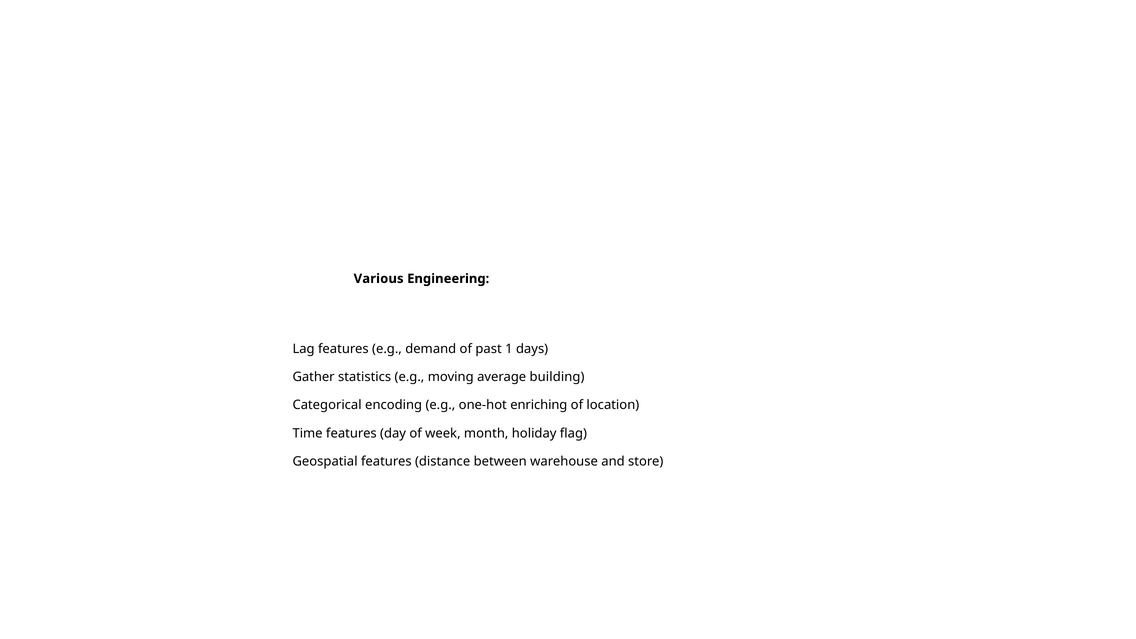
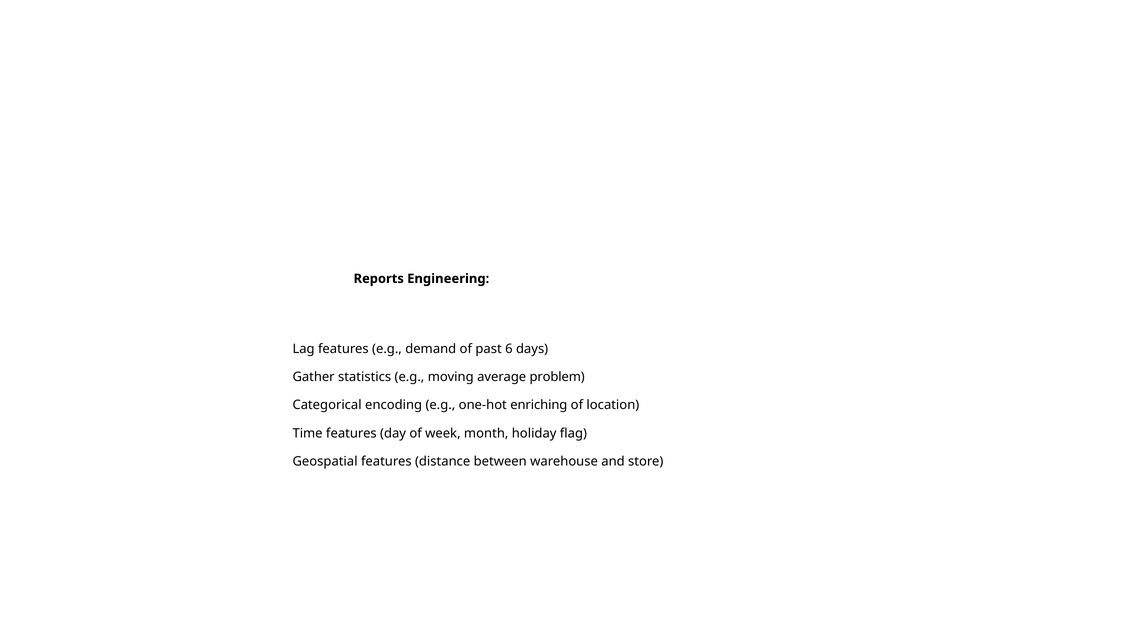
Various: Various -> Reports (379, 279)
1: 1 -> 6 (509, 349)
building: building -> problem (557, 377)
